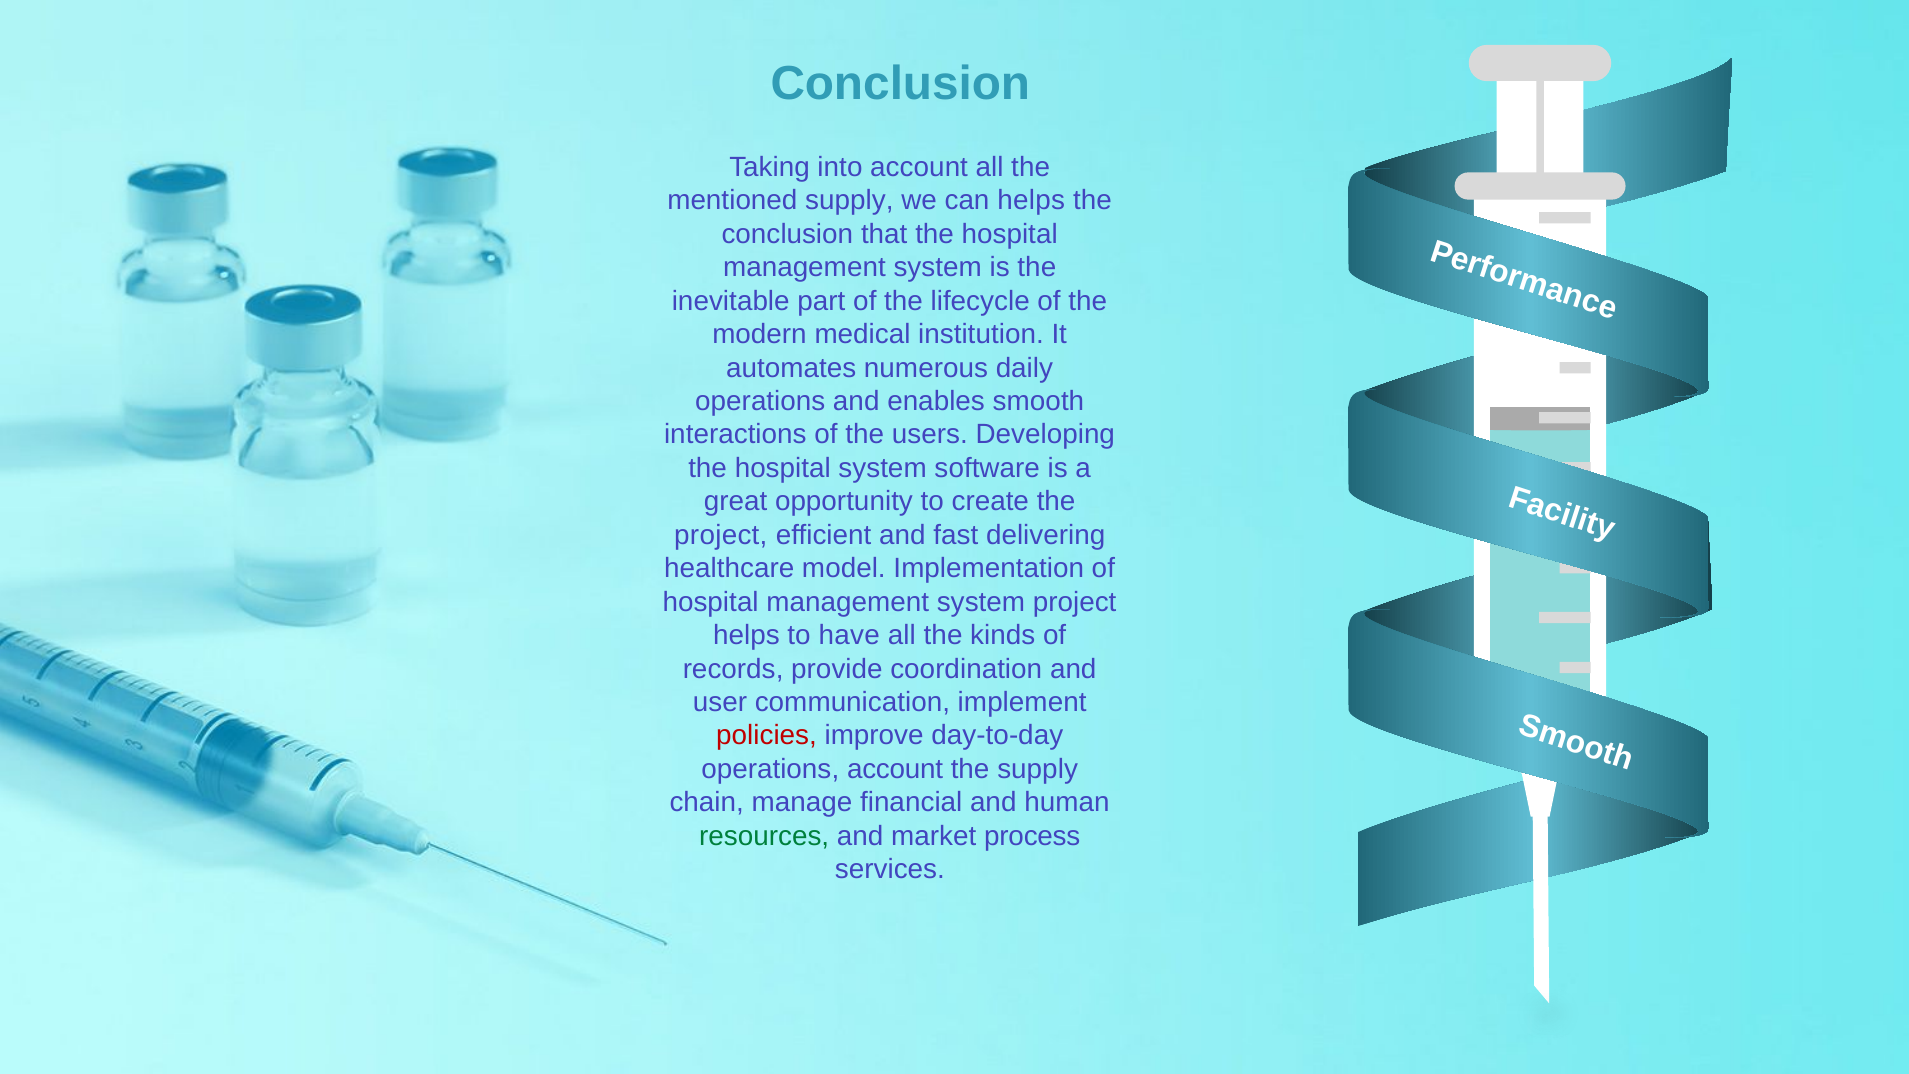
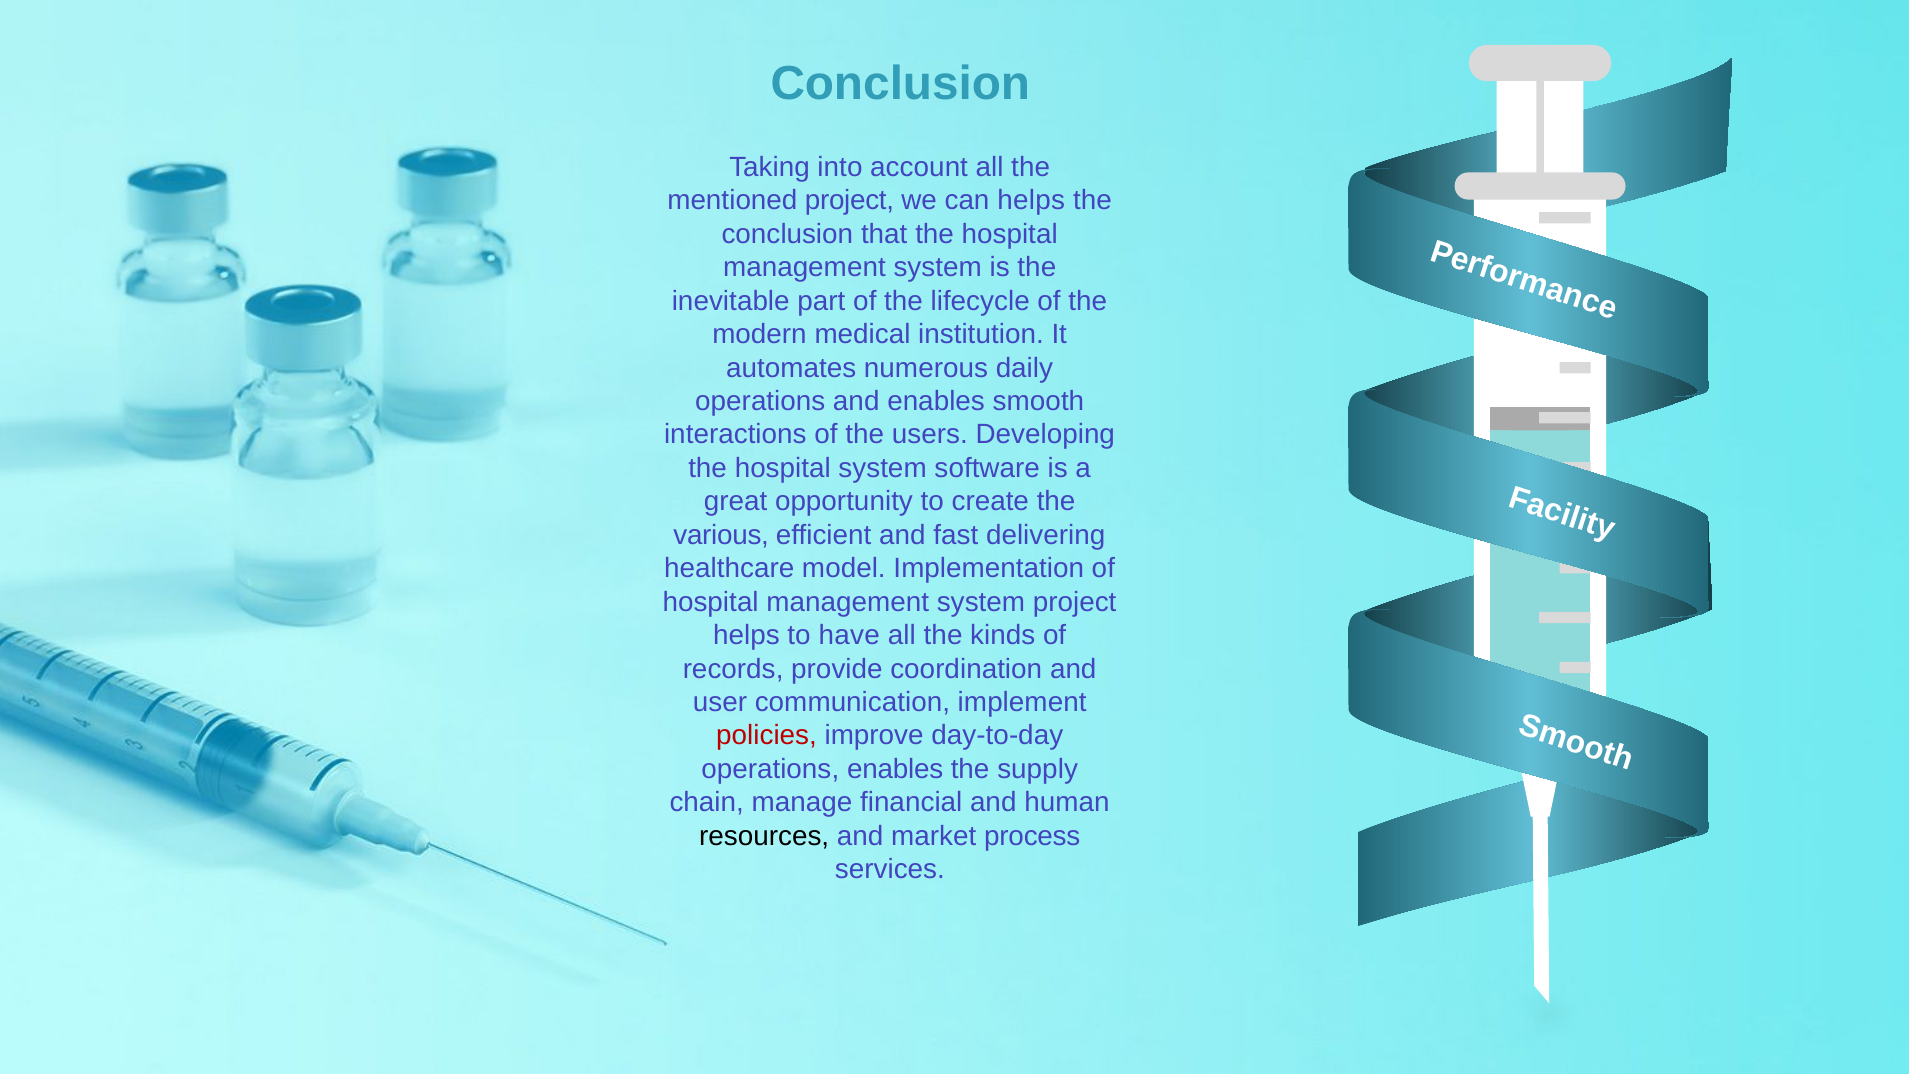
mentioned supply: supply -> project (849, 201)
project: project -> various (721, 535)
operations account: account -> enables (895, 769)
resources colour: green -> black (764, 836)
